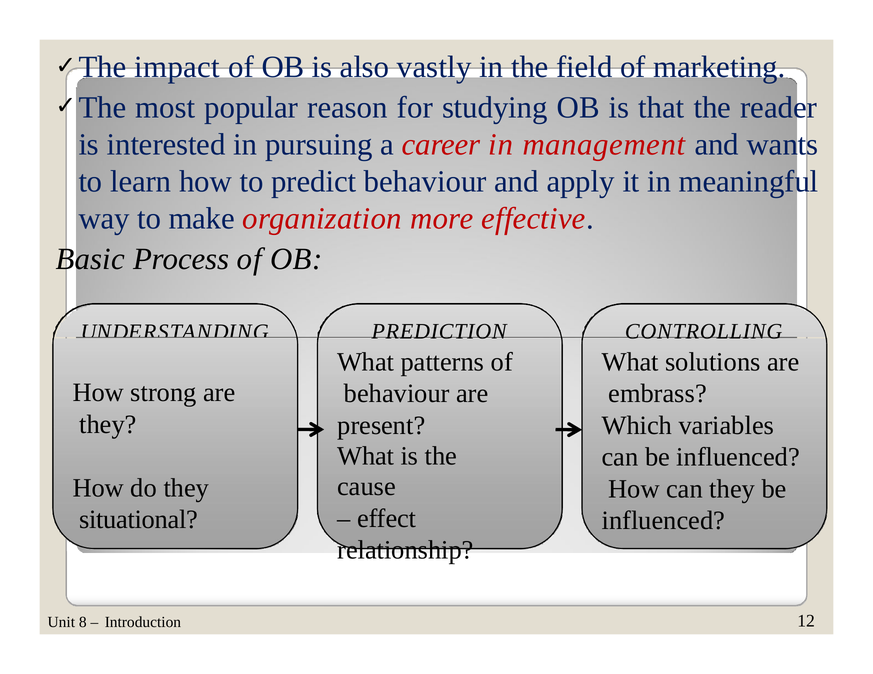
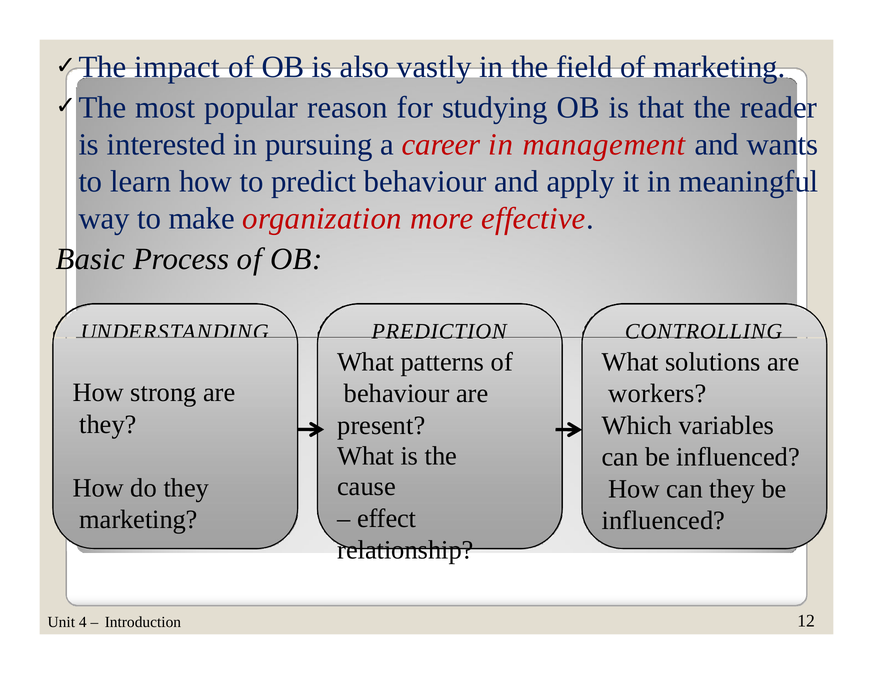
embrass: embrass -> workers (658, 394)
situational: situational -> marketing (138, 520)
8: 8 -> 4 (83, 623)
